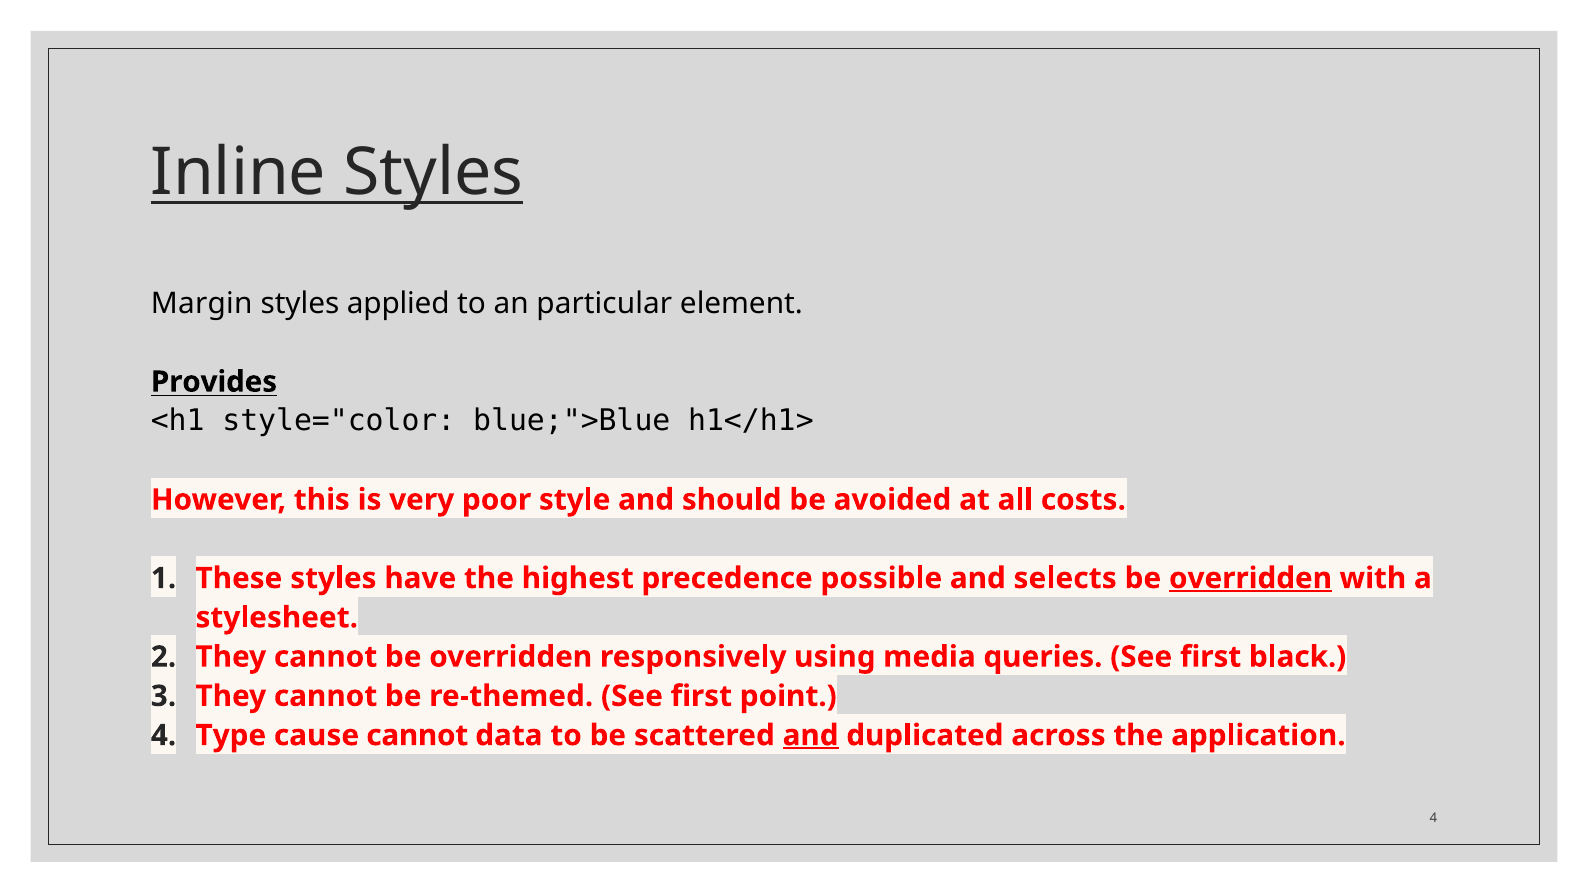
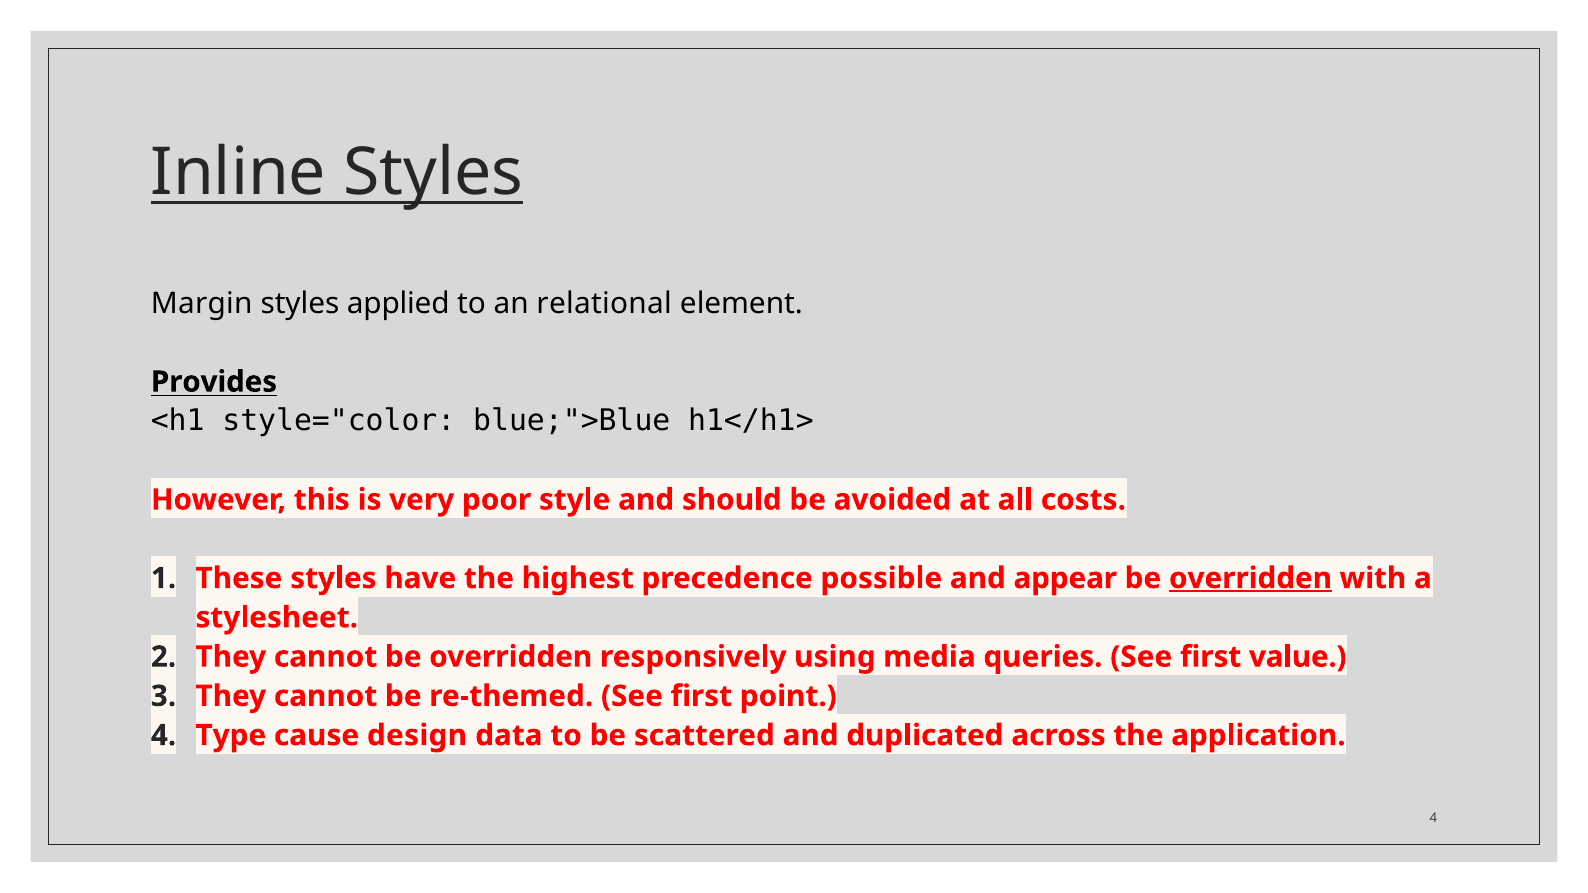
particular: particular -> relational (604, 303)
selects: selects -> appear (1065, 578)
black: black -> value (1298, 657)
cause cannot: cannot -> design (417, 736)
and underline: present -> none (811, 736)
